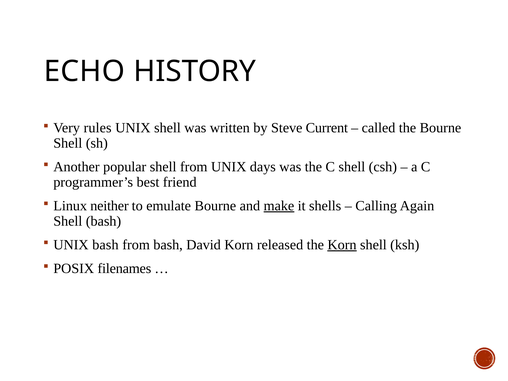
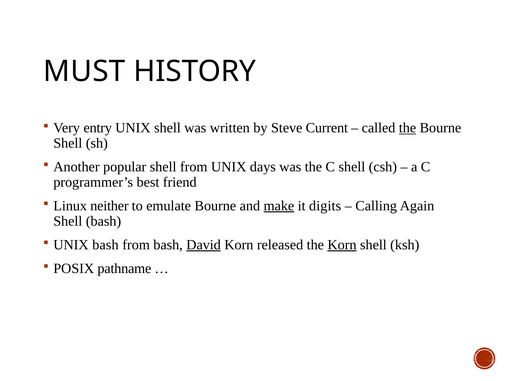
ECHO: ECHO -> MUST (84, 71)
rules: rules -> entry (98, 128)
the underline: none -> present (408, 128)
shells: shells -> digits (325, 206)
David underline: none -> present (204, 245)
filenames: filenames -> pathname (124, 268)
